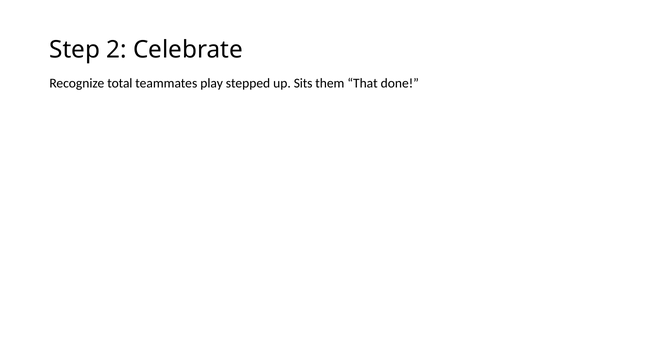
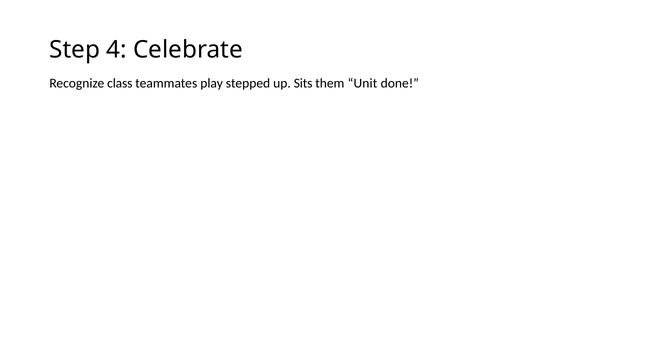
2: 2 -> 4 (117, 50)
total: total -> class (120, 83)
That: That -> Unit (362, 83)
